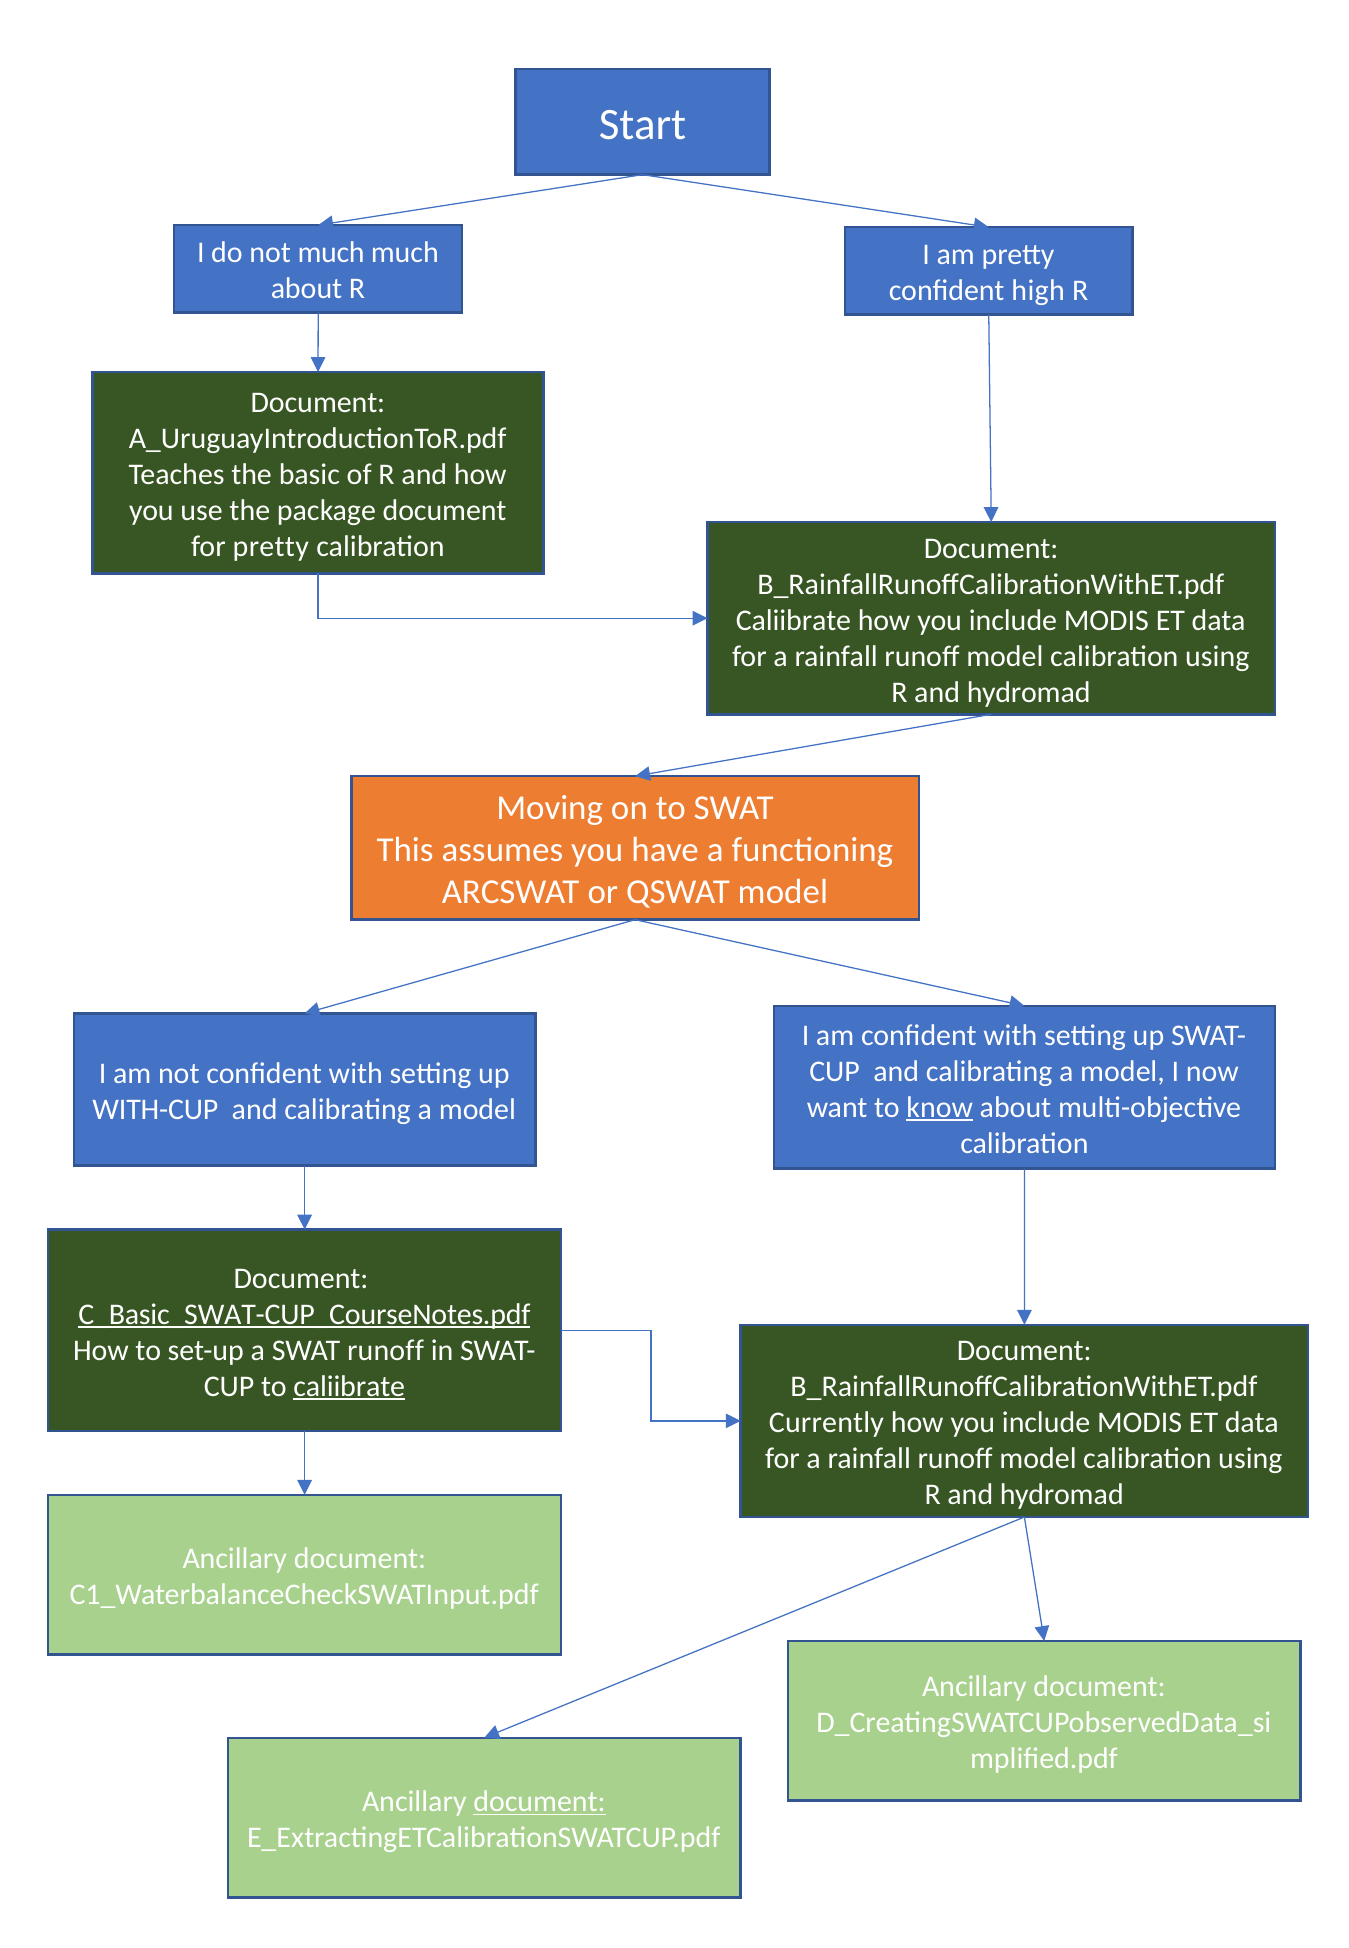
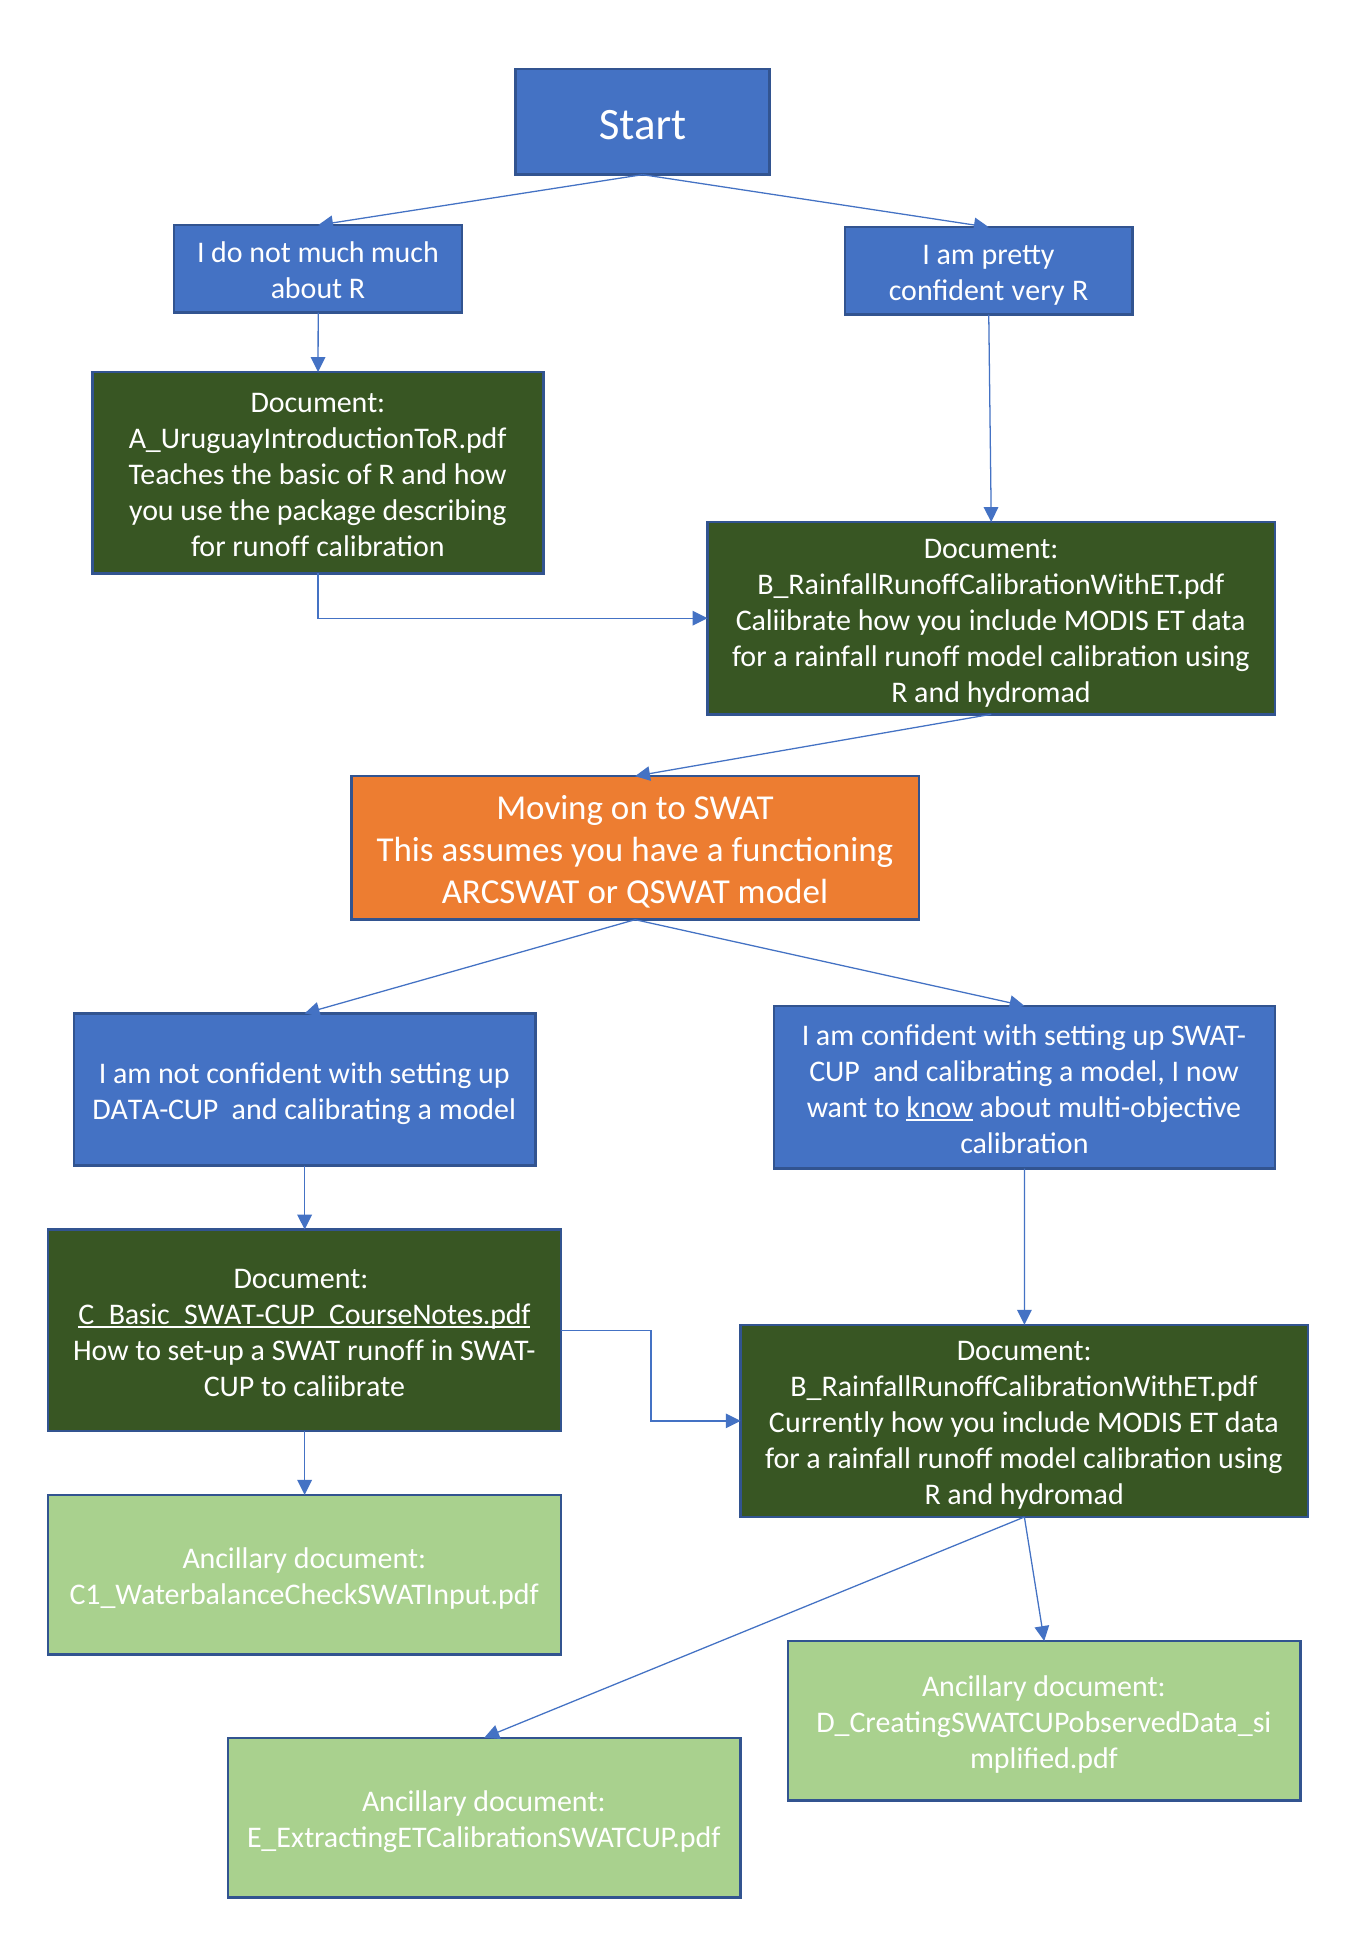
high: high -> very (1038, 291)
package document: document -> describing (445, 511)
for pretty: pretty -> runoff (271, 547)
WITH-CUP: WITH-CUP -> DATA-CUP (155, 1110)
caliibrate underline: present -> none (349, 1387)
document underline: present -> none (540, 1802)
